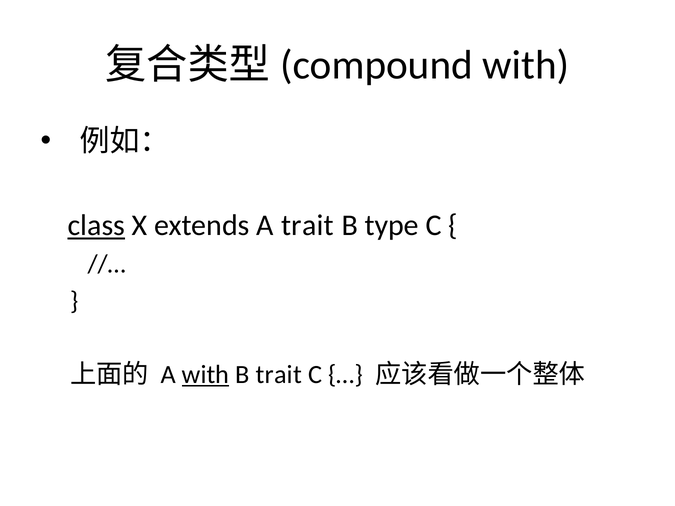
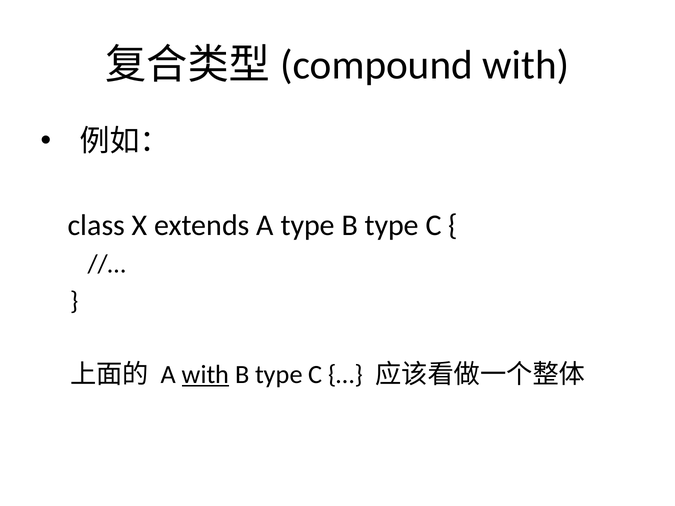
class underline: present -> none (96, 226)
A trait: trait -> type (308, 226)
trait: trait -> type (279, 375)
